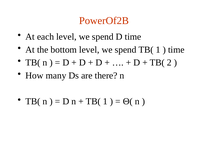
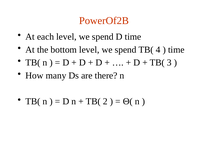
spend TB( 1: 1 -> 4 (158, 50)
2: 2 -> 3 (169, 63)
1: 1 -> 2 (105, 101)
